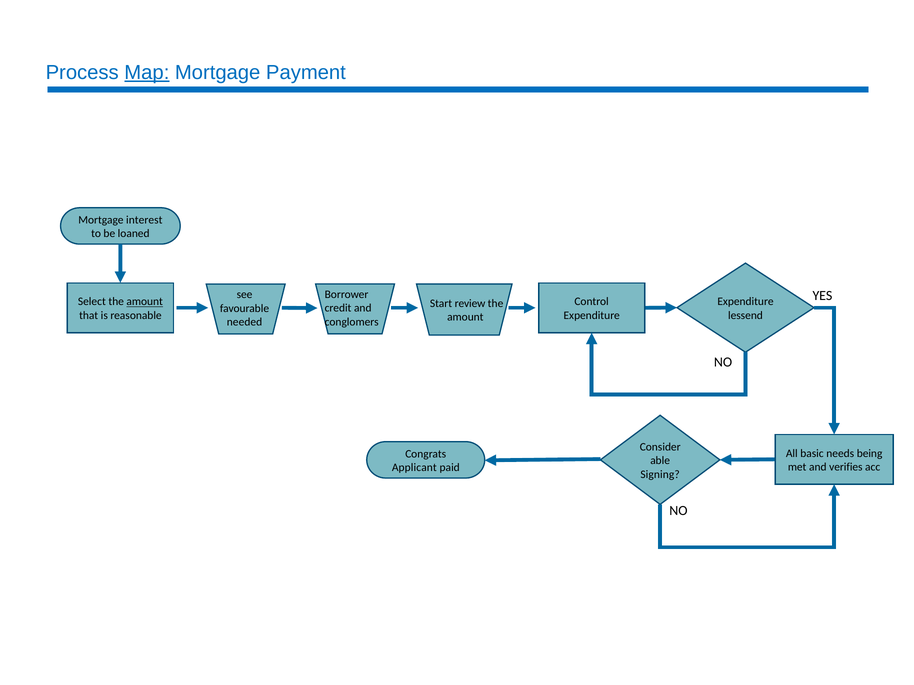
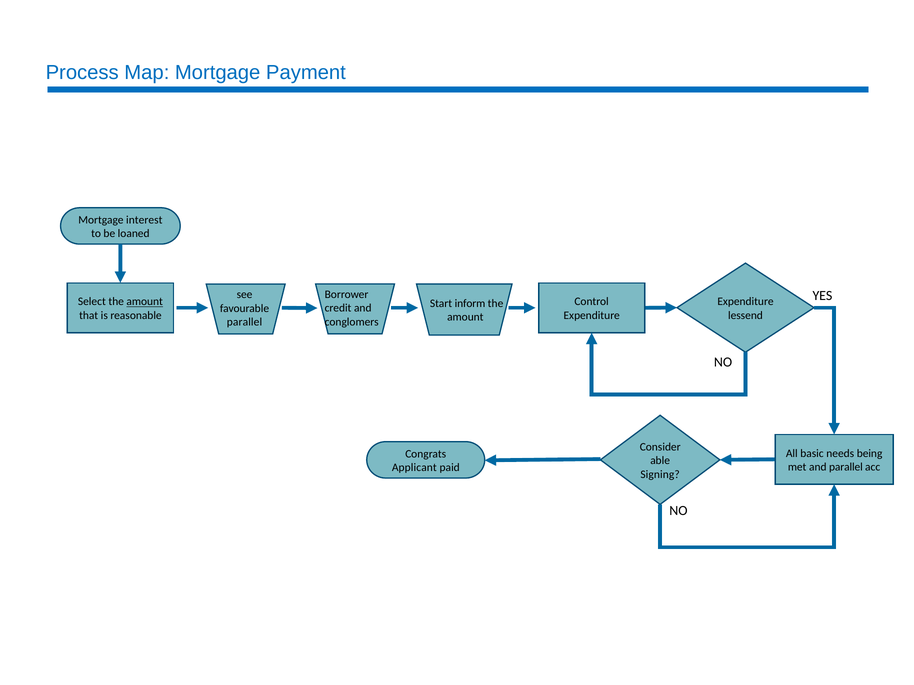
Map underline: present -> none (147, 73)
review: review -> inform (470, 303)
needed: needed -> parallel (244, 322)
and verifies: verifies -> parallel (846, 467)
